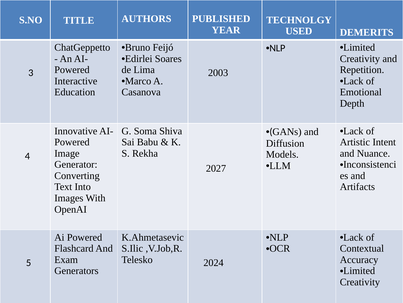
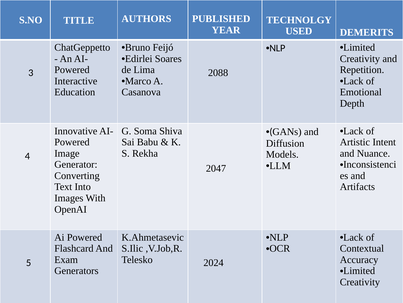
2003: 2003 -> 2088 (218, 73)
2027: 2027 -> 2047 (216, 168)
